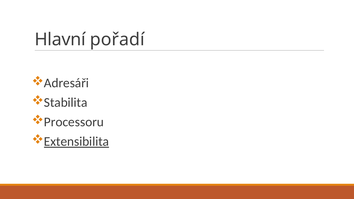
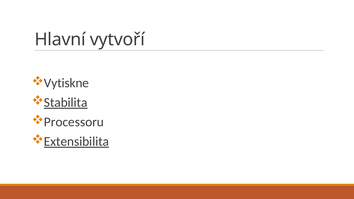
pořadí: pořadí -> vytvoří (117, 40)
Adresáři: Adresáři -> Vytiskne (66, 83)
Stabilita underline: none -> present (66, 103)
